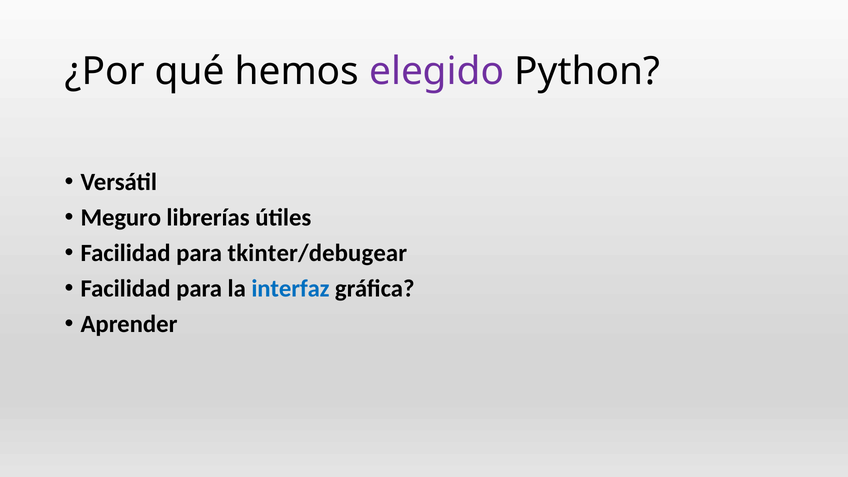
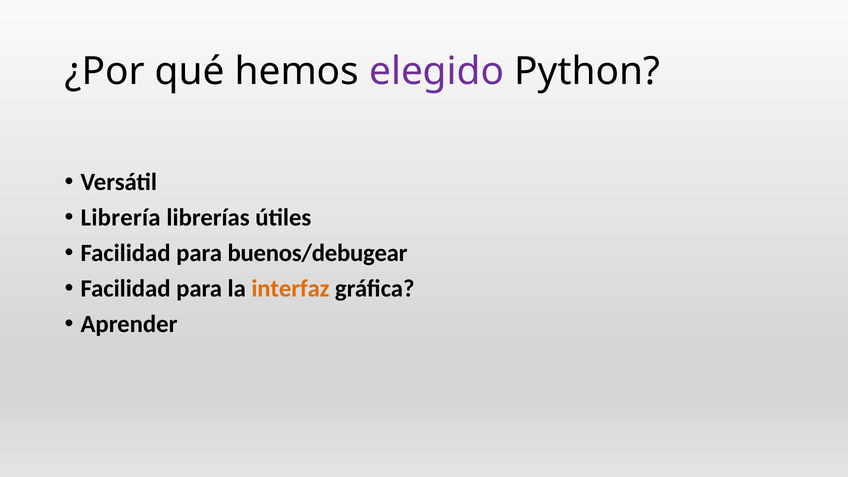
Meguro: Meguro -> Librería (121, 217)
tkinter/debugear: tkinter/debugear -> buenos/debugear (318, 253)
interfaz colour: blue -> orange (290, 289)
